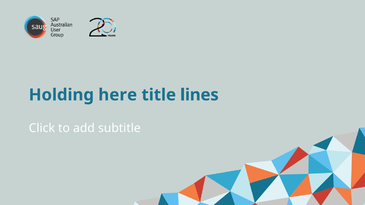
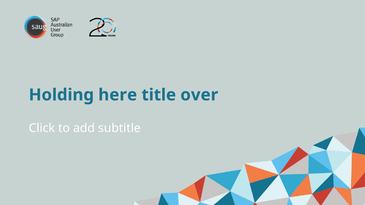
lines: lines -> over (199, 95)
